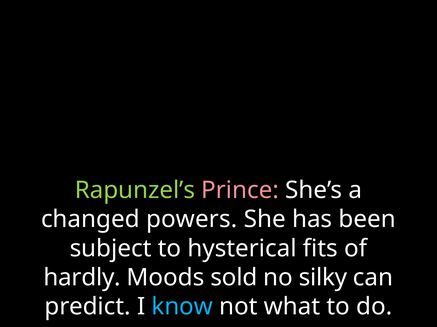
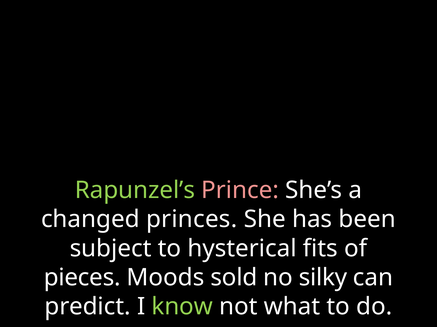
powers: powers -> princes (192, 220)
hardly: hardly -> pieces (82, 278)
know colour: light blue -> light green (182, 307)
